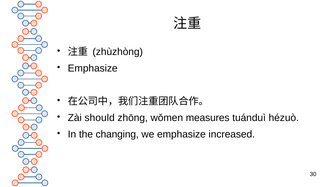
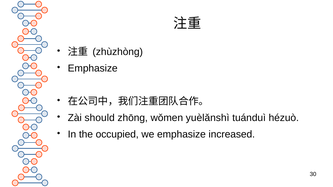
measures: measures -> yuèlǎnshì (208, 118)
changing: changing -> occupied (117, 135)
